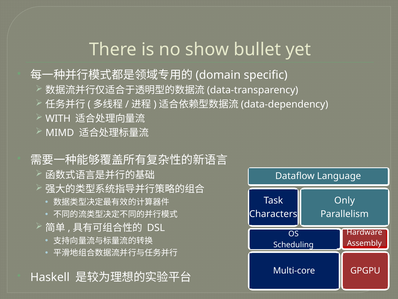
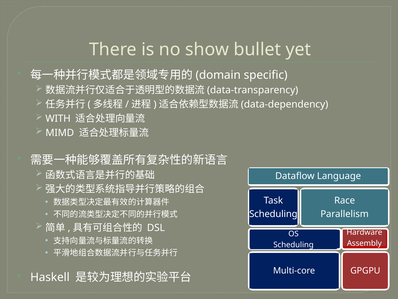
Only: Only -> Race (345, 200)
Characters: Characters -> Scheduling (273, 214)
